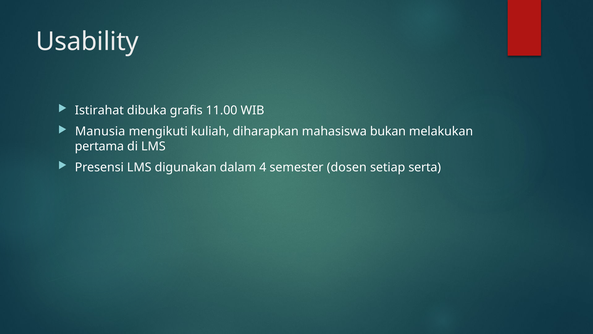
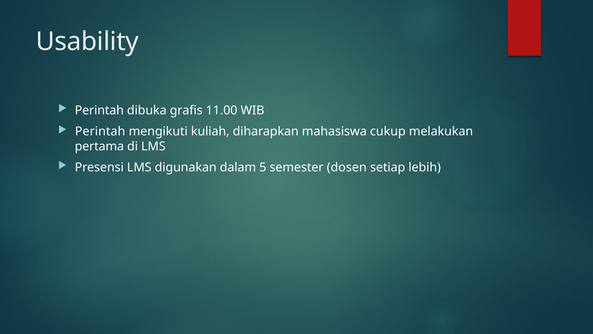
Istirahat: Istirahat -> Perintah (99, 110)
Manusia: Manusia -> Perintah (100, 131)
bukan: bukan -> cukup (388, 131)
4: 4 -> 5 (263, 167)
serta: serta -> lebih (425, 167)
